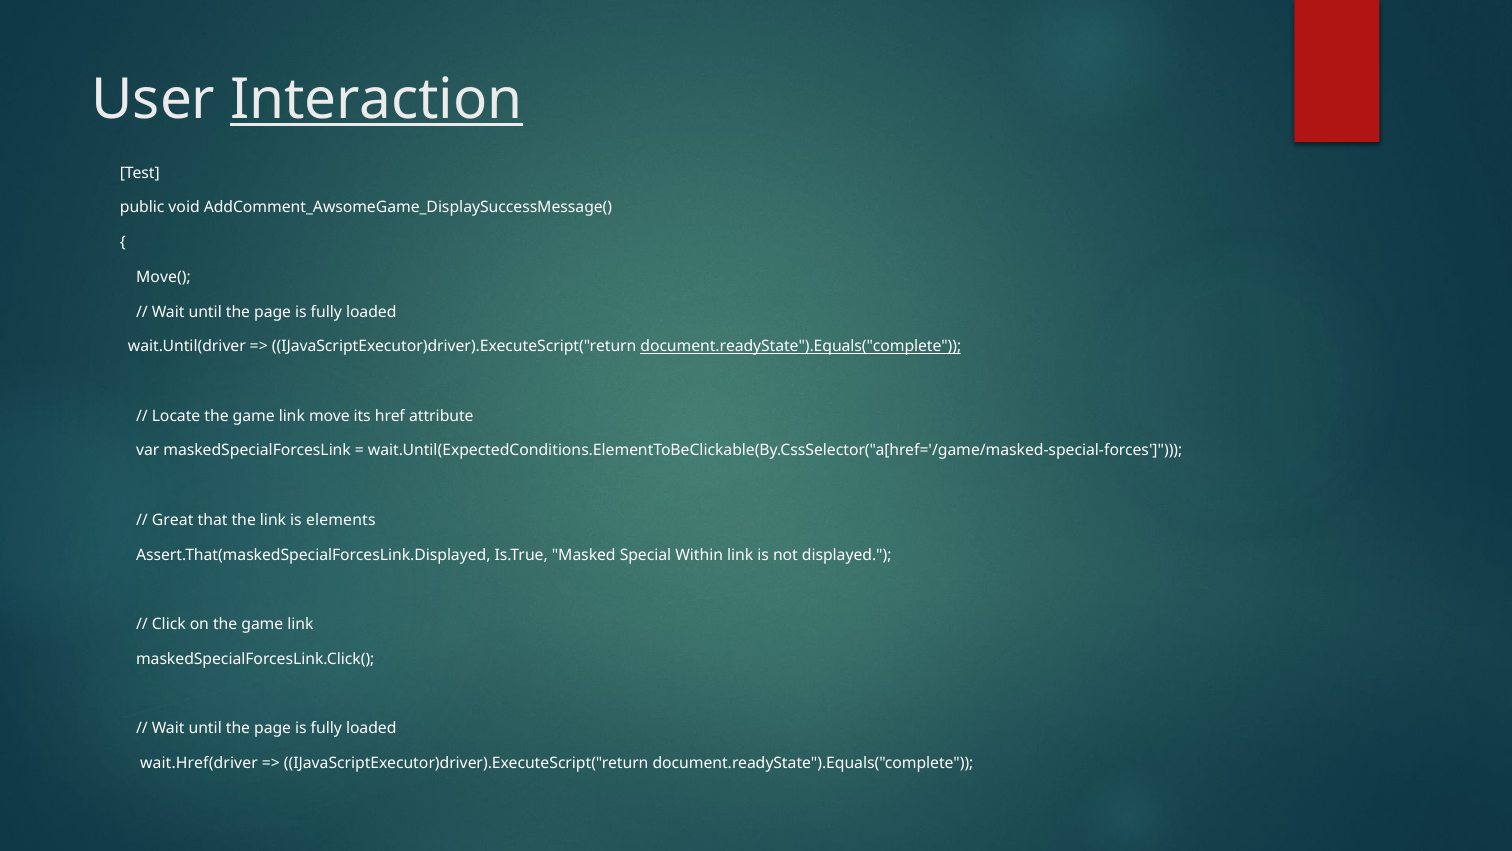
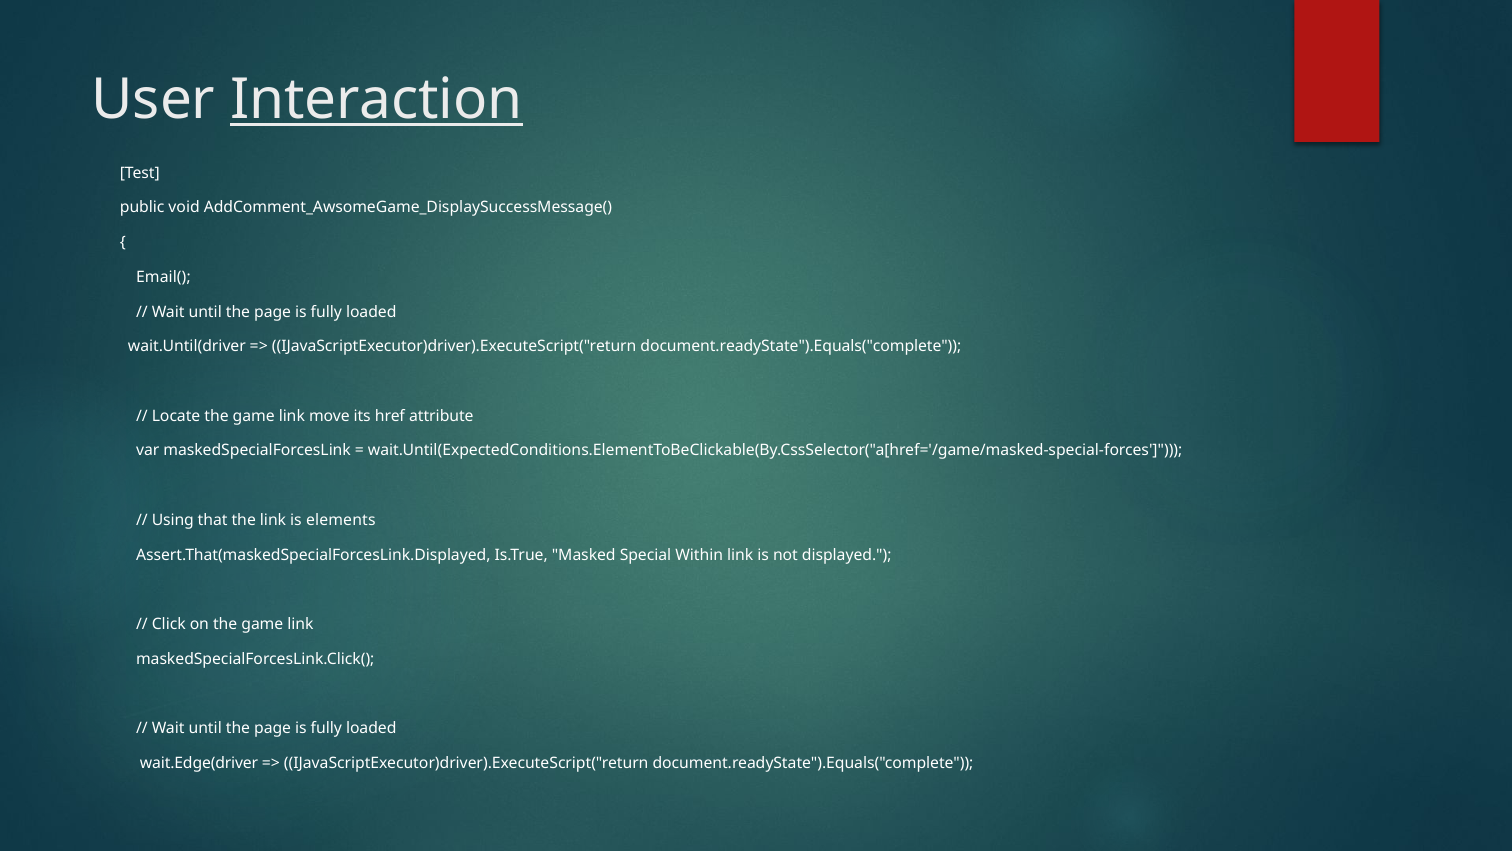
Move(: Move( -> Email( (163, 277)
document.readyState").Equals("complete underline: present -> none (801, 346)
Great: Great -> Using (173, 520)
wait.Href(driver: wait.Href(driver -> wait.Edge(driver (199, 763)
